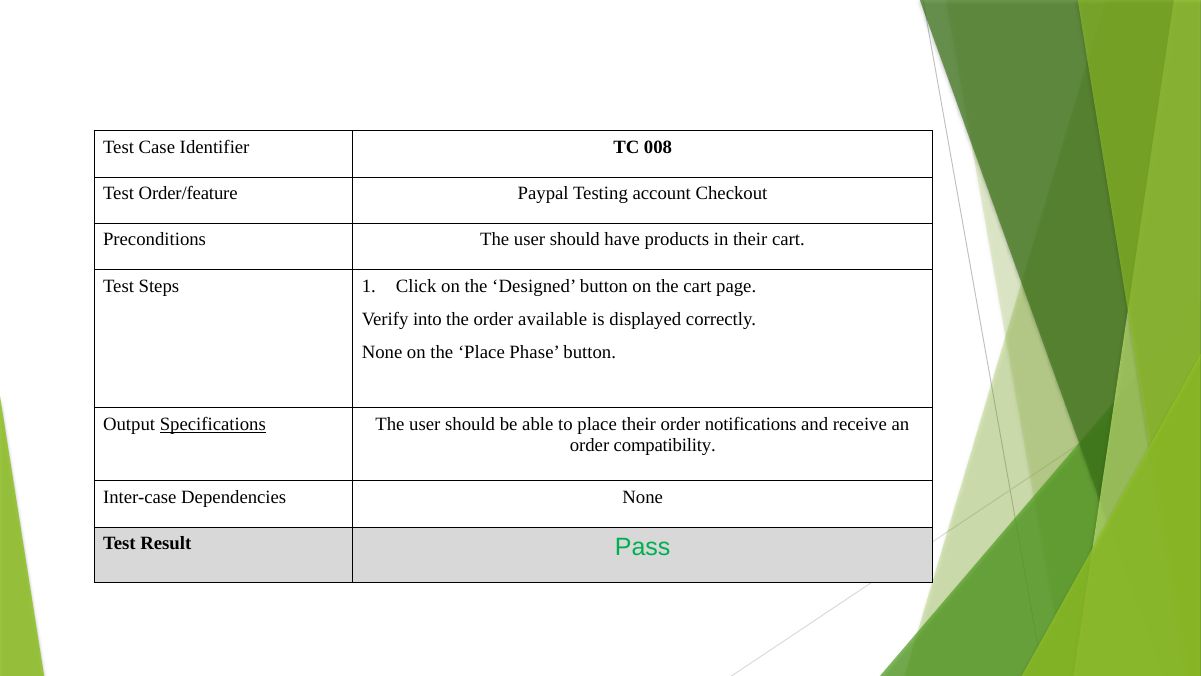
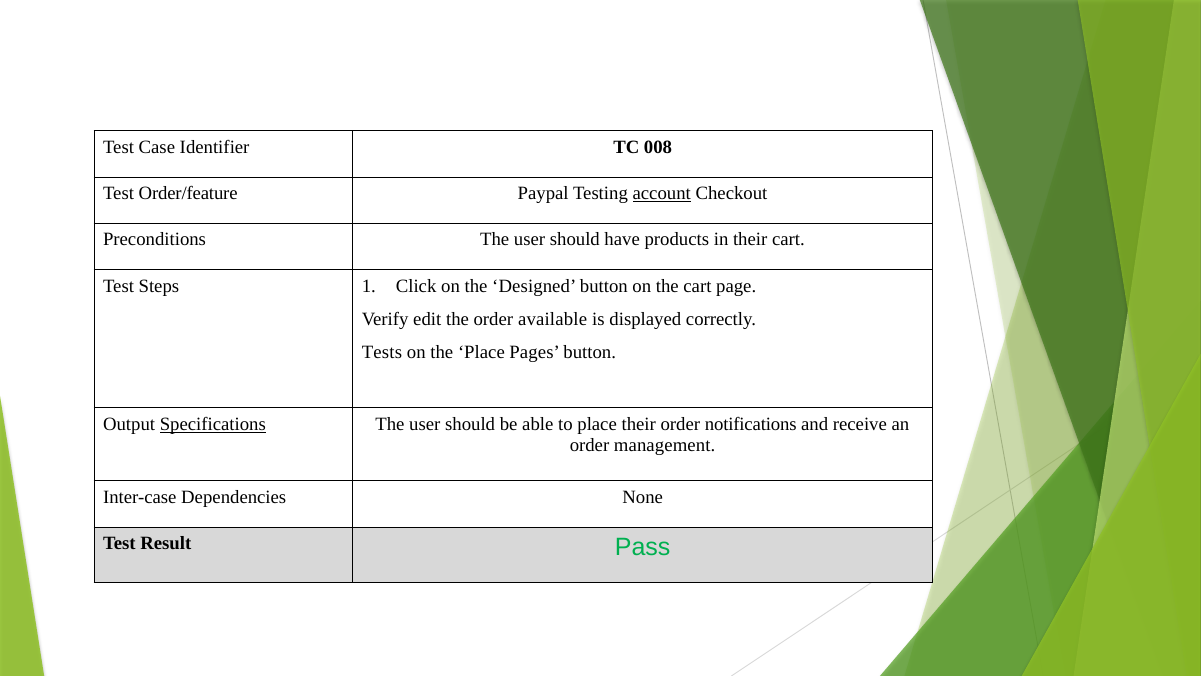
account underline: none -> present (662, 193)
into: into -> edit (427, 319)
None: None -> Tests (382, 352)
Phase: Phase -> Pages (535, 352)
compatibility: compatibility -> management (665, 445)
